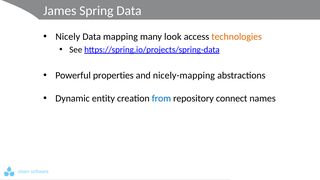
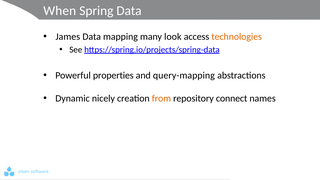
James: James -> When (60, 11)
Nicely: Nicely -> James (68, 37)
nicely-mapping: nicely-mapping -> query-mapping (184, 75)
entity: entity -> nicely (103, 98)
from colour: blue -> orange (161, 98)
